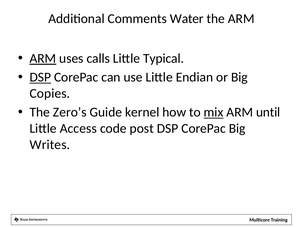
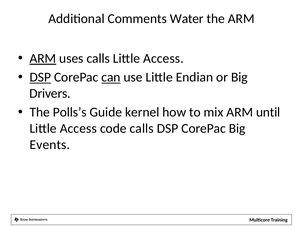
Typical: Typical -> Access (163, 59)
can underline: none -> present (111, 77)
Copies: Copies -> Drivers (50, 94)
Zero’s: Zero’s -> Polls’s (70, 112)
mix underline: present -> none (214, 112)
code post: post -> calls (142, 129)
Writes: Writes -> Events (50, 145)
